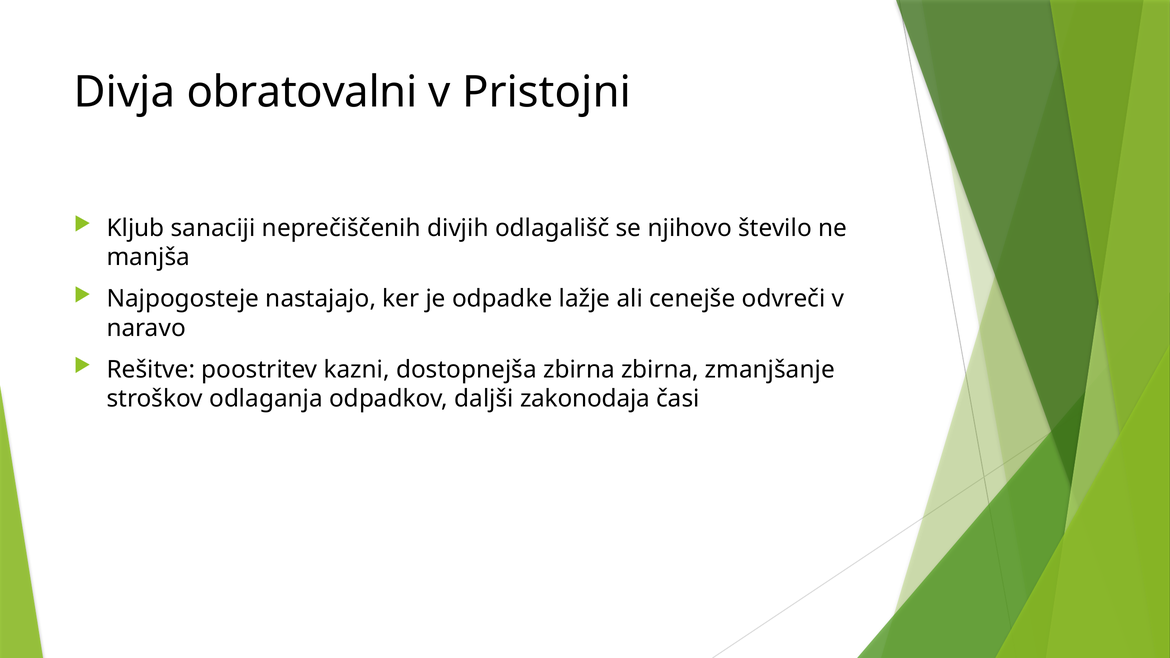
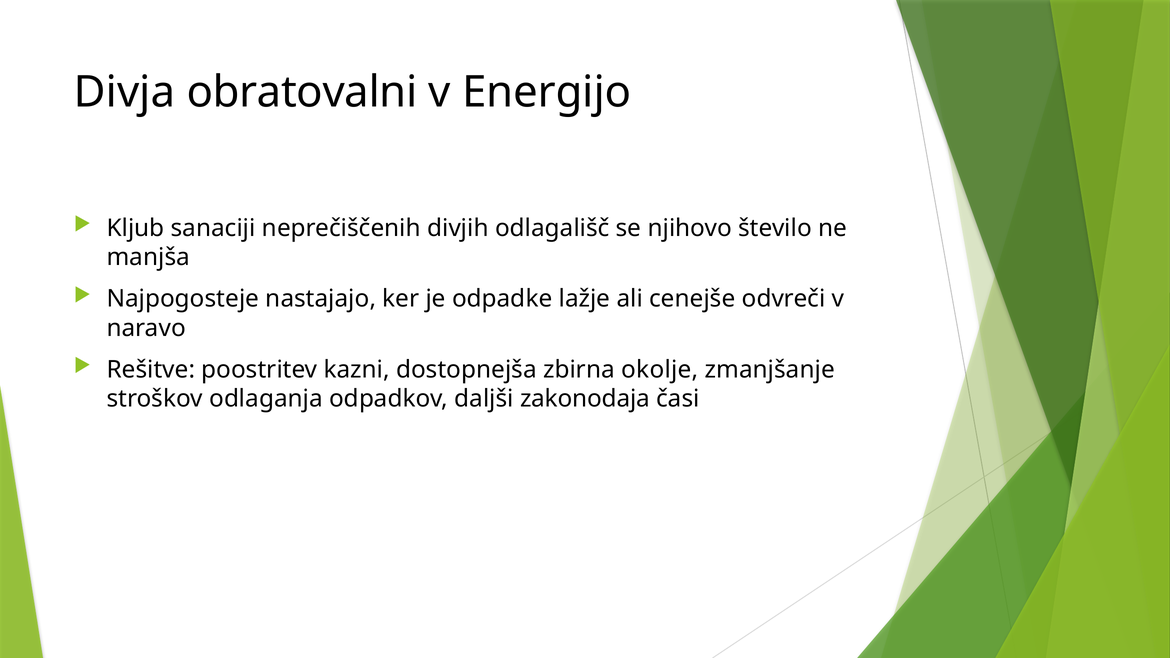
Pristojni: Pristojni -> Energijo (547, 92)
zbirna zbirna: zbirna -> okolje (660, 370)
